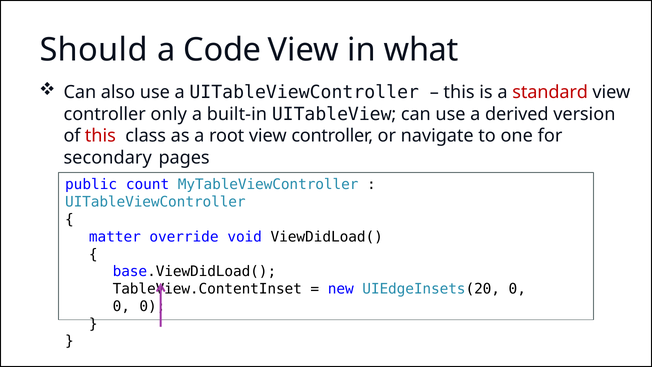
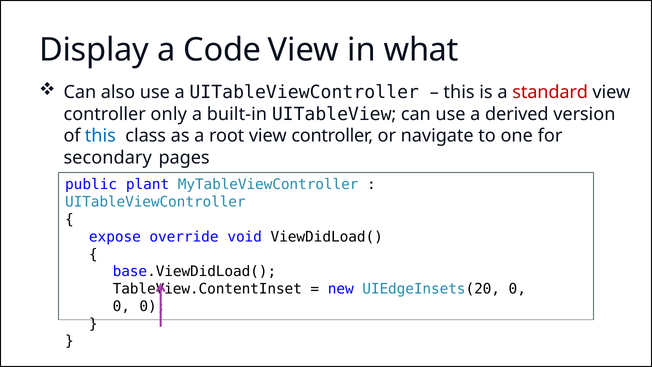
Should: Should -> Display (94, 50)
this colour: red -> blue (100, 136)
count: count -> plant (148, 185)
matter: matter -> expose (115, 237)
